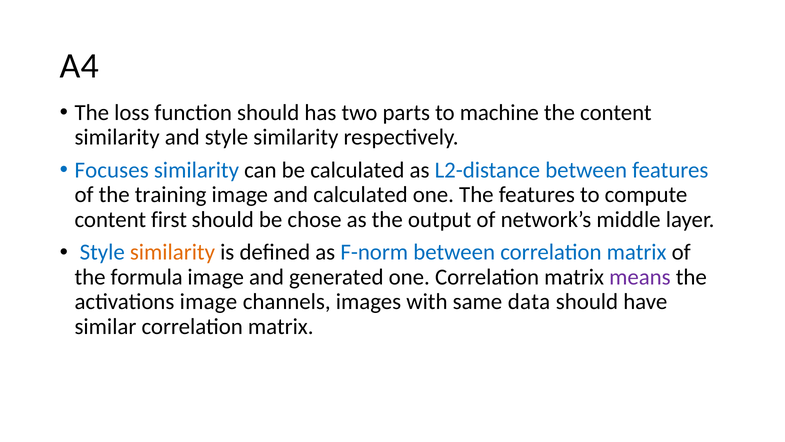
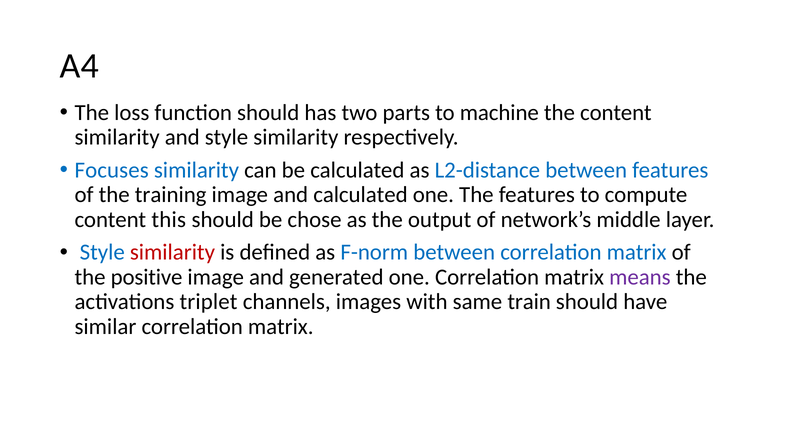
first: first -> this (169, 219)
similarity colour: orange -> red (172, 252)
formula: formula -> positive (147, 277)
activations image: image -> triplet (209, 301)
data: data -> train (529, 301)
